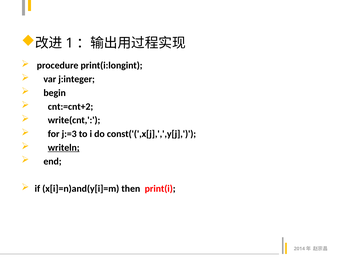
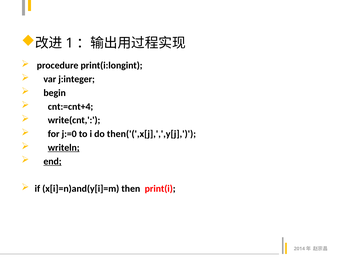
cnt:=cnt+2: cnt:=cnt+2 -> cnt:=cnt+4 (70, 106)
j:=3: j:=3 -> j:=0 (69, 134)
const('(',x[j],',',y[j: const('(',x[j],',',y[j -> then('(',x[j],',',y[j (151, 134)
end underline: none -> present (52, 161)
